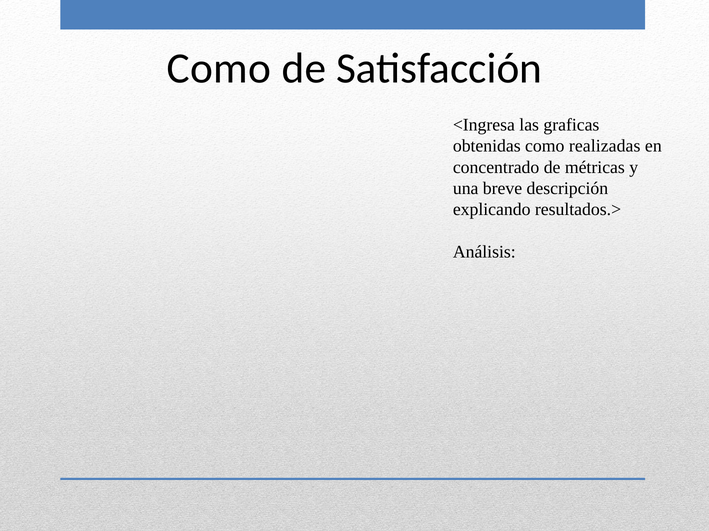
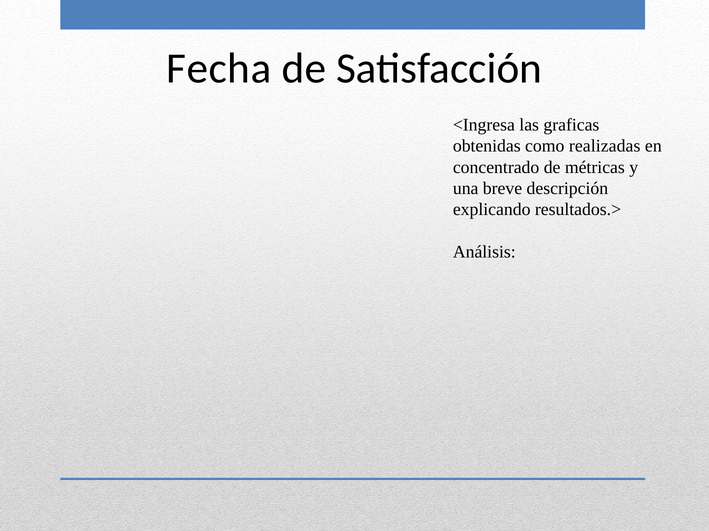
Como: Como -> Fecha (219, 69)
